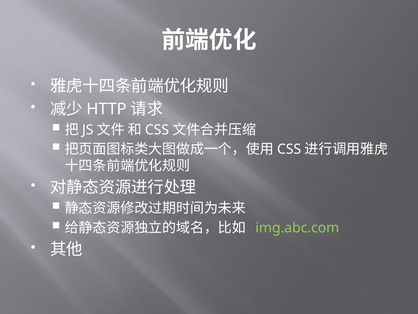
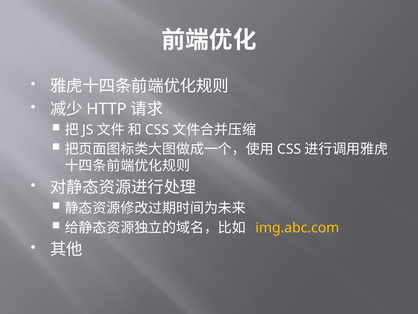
img.abc.com colour: light green -> yellow (297, 227)
